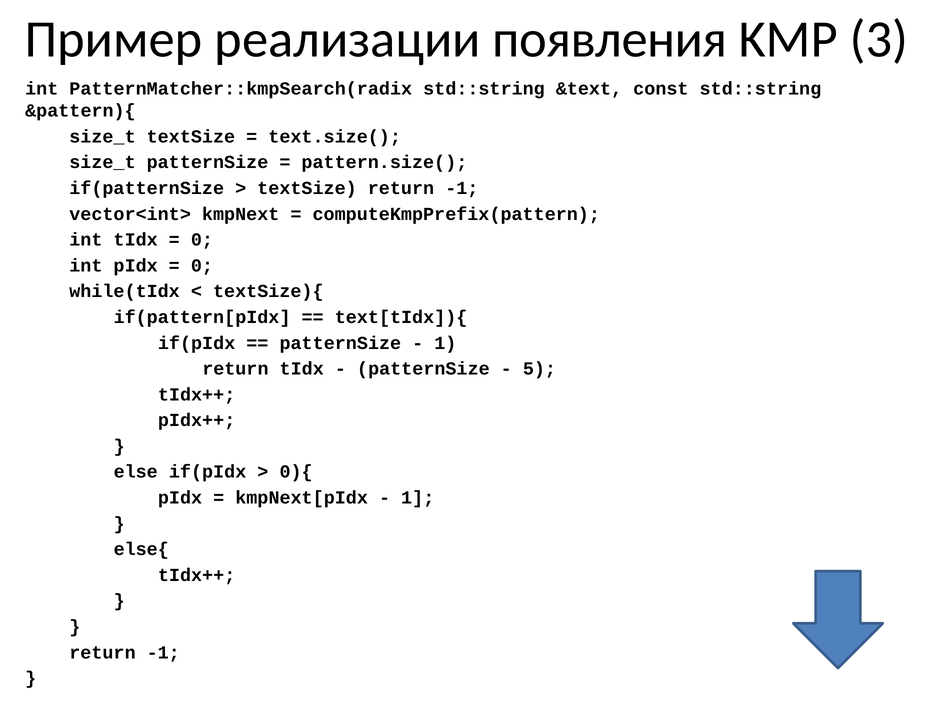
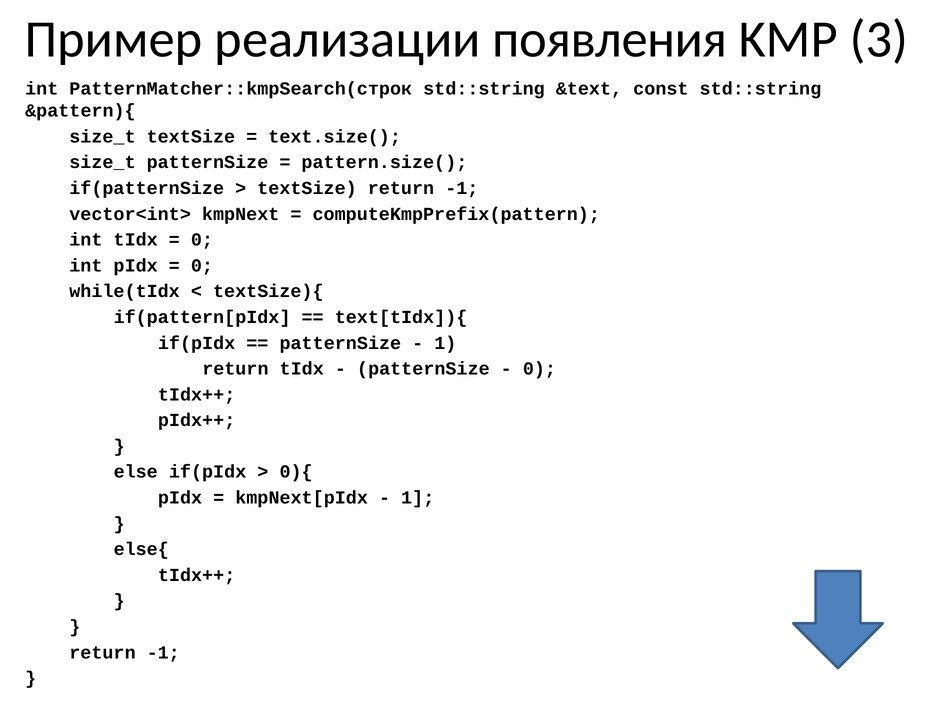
PatternMatcher::kmpSearch(radix: PatternMatcher::kmpSearch(radix -> PatternMatcher::kmpSearch(строк (241, 89)
5: 5 -> 0 (539, 368)
